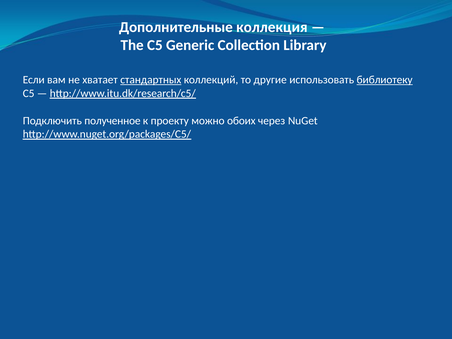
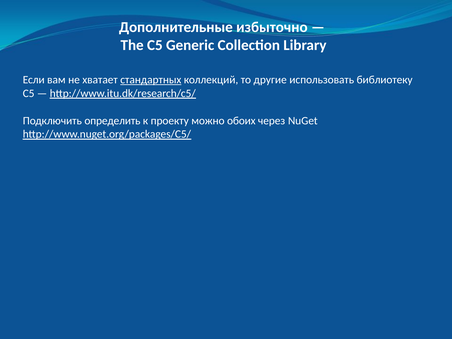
коллекция: коллекция -> избыточно (272, 27)
библиотеку underline: present -> none (385, 80)
полученное: полученное -> определить (112, 121)
